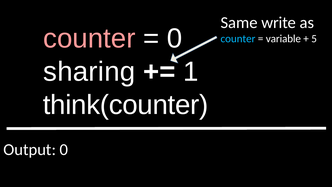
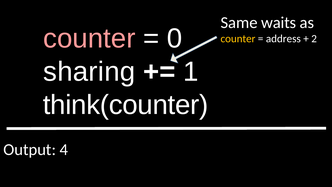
write: write -> waits (279, 23)
counter colour: light blue -> yellow (238, 39)
variable: variable -> address (283, 39)
5: 5 -> 2 (314, 39)
Output 0: 0 -> 4 (64, 149)
